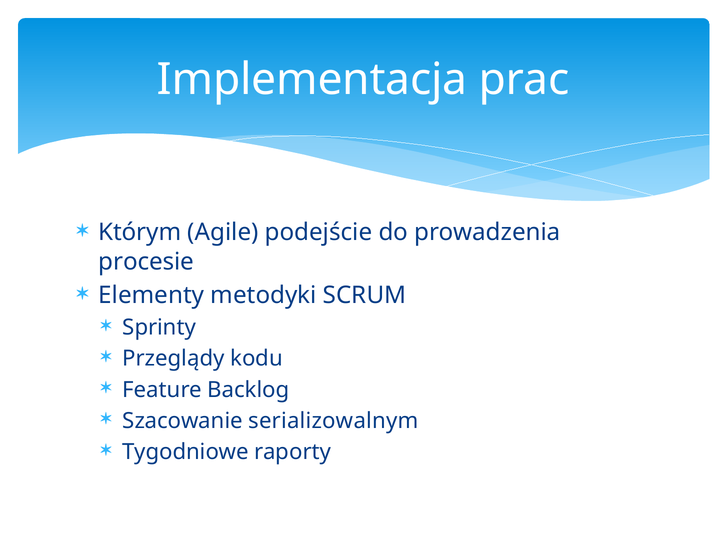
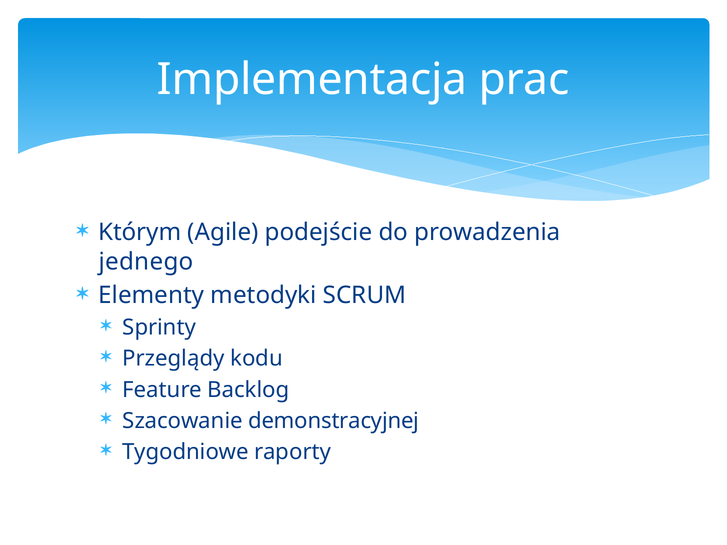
procesie: procesie -> jednego (146, 262)
serializowalnym: serializowalnym -> demonstracyjnej (334, 421)
